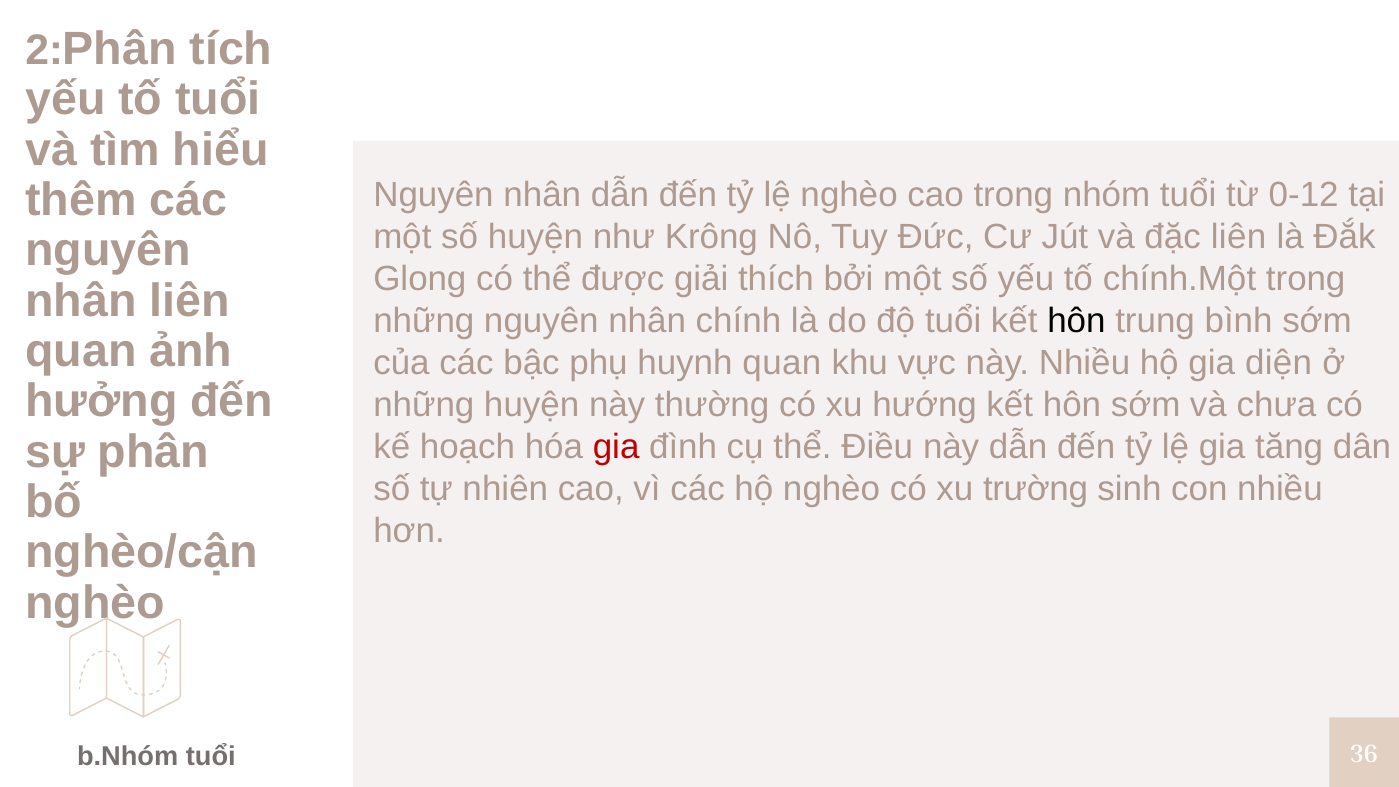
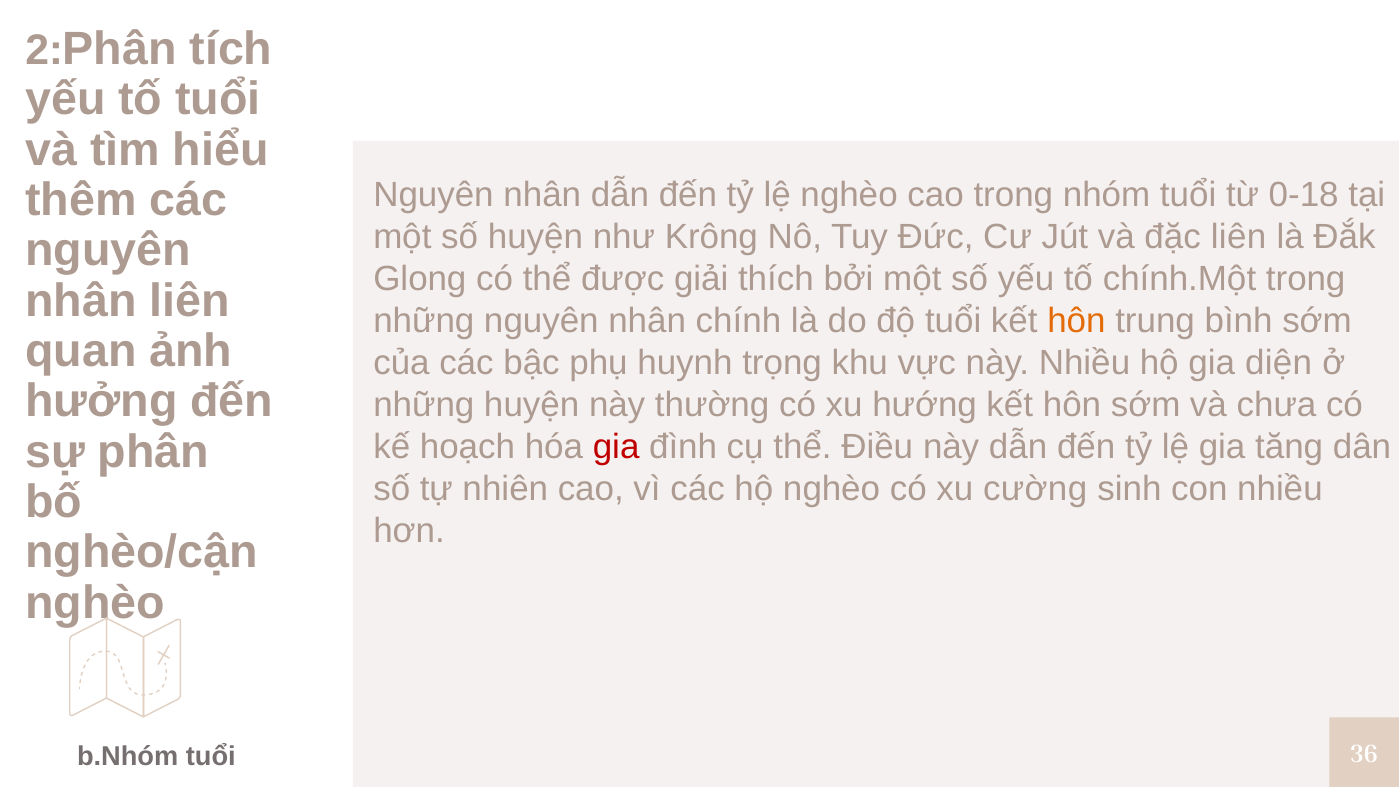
0-12: 0-12 -> 0-18 (1304, 195)
hôn colour: black -> orange (1076, 321)
huynh quan: quan -> trọng (782, 363)
trường: trường -> cường (1035, 489)
